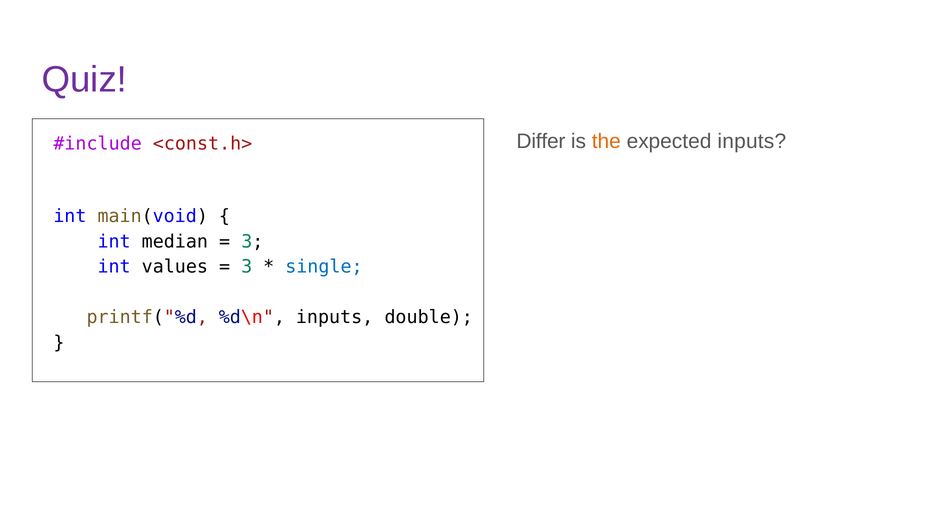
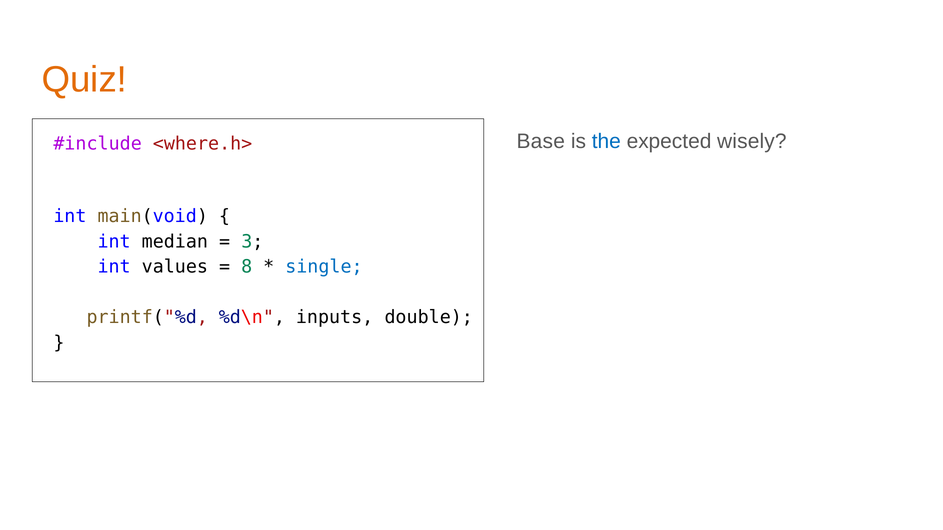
Quiz colour: purple -> orange (84, 80)
Differ: Differ -> Base (541, 141)
the colour: orange -> blue (606, 141)
expected inputs: inputs -> wisely (752, 141)
<const.h>: <const.h> -> <where.h> (203, 144)
3: 3 -> 8 (247, 267)
